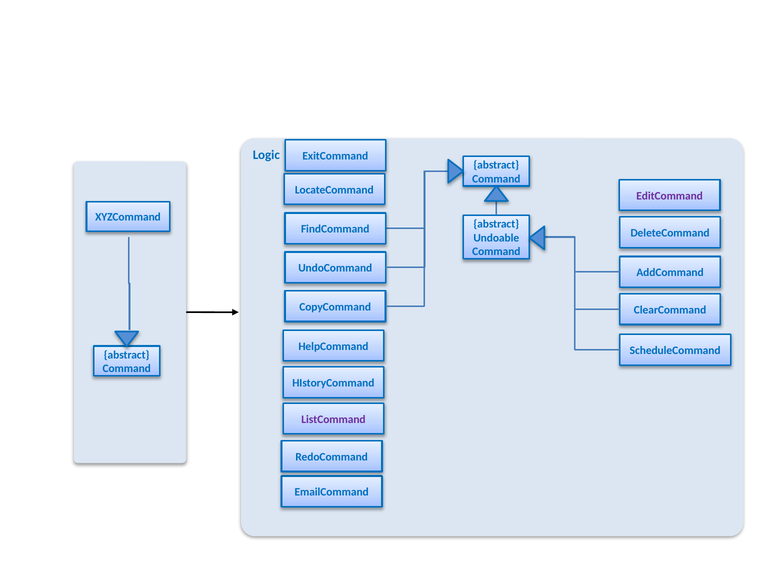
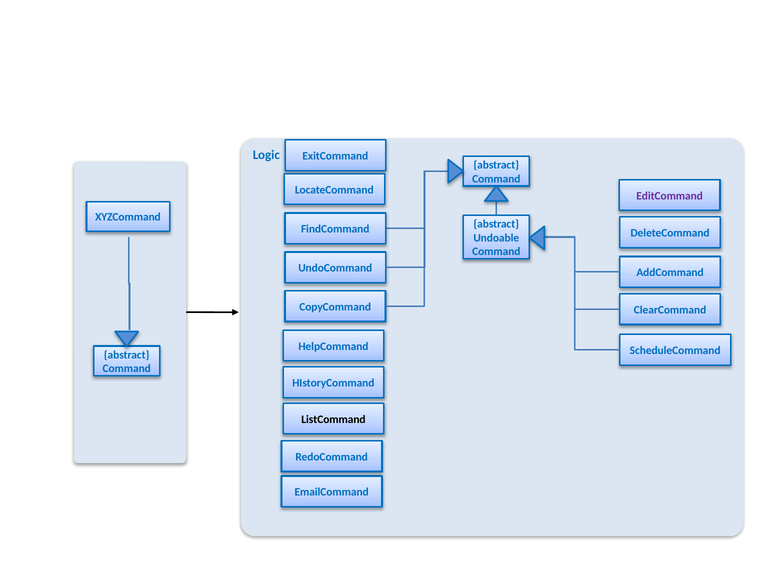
ListCommand colour: purple -> black (333, 419)
